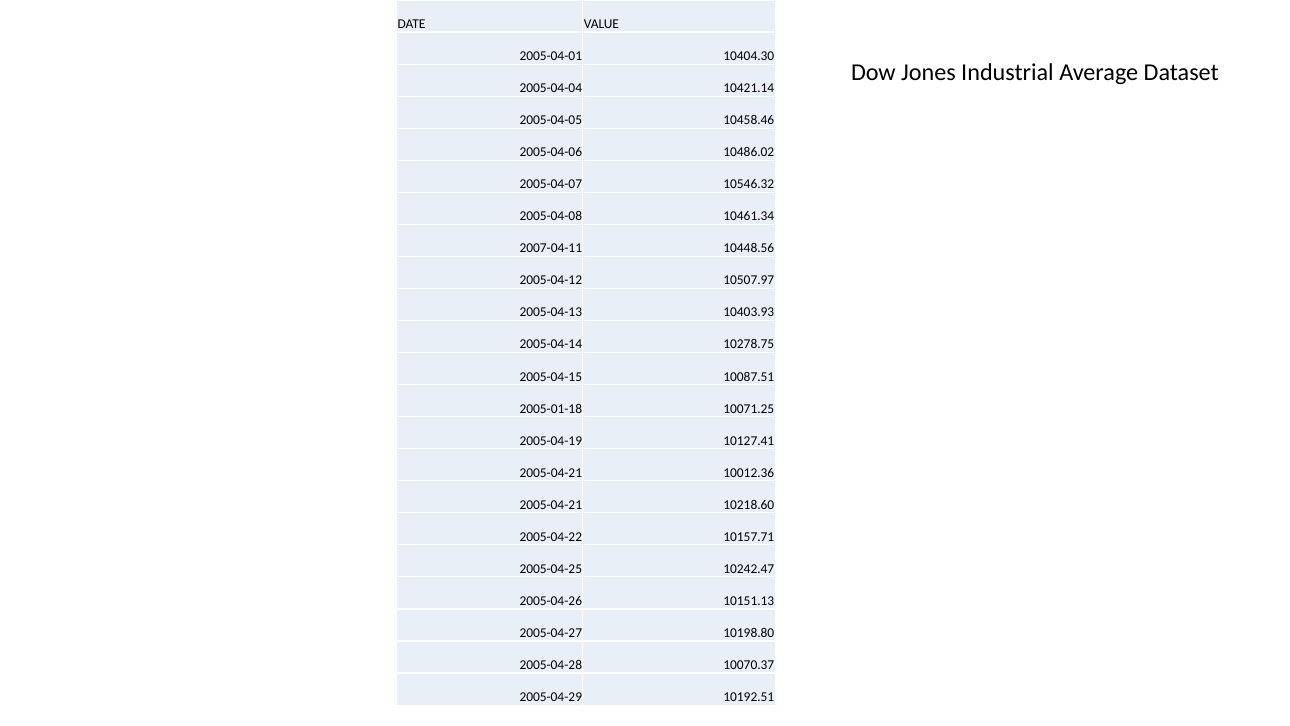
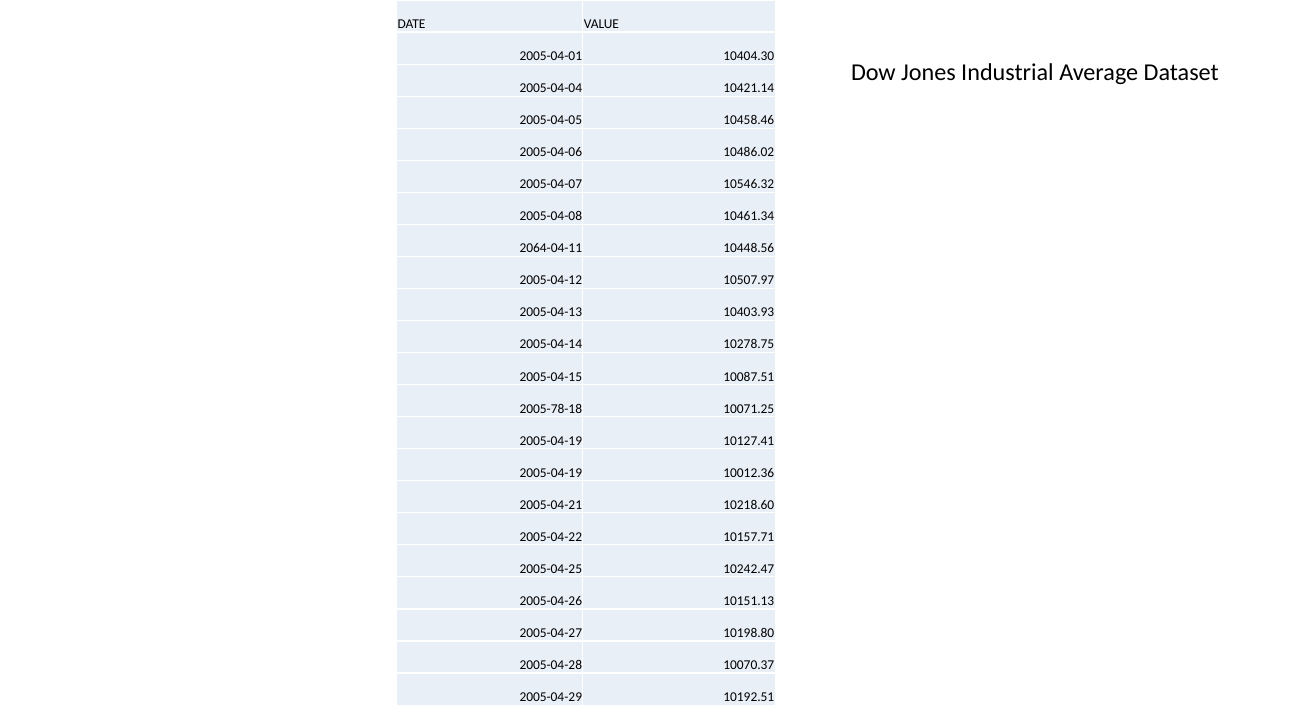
2007-04-11: 2007-04-11 -> 2064-04-11 (551, 248)
2005-01-18: 2005-01-18 -> 2005-78-18 (551, 408)
2005-04-21: 2005-04-21 -> 2005-04-19 (551, 472)
